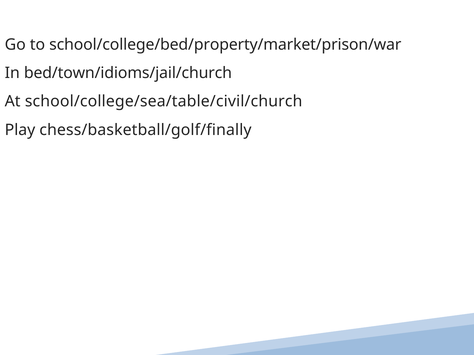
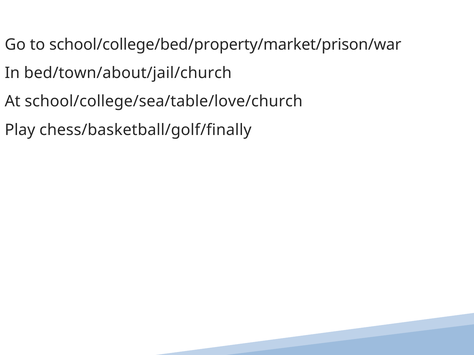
bed/town/idioms/jail/church: bed/town/idioms/jail/church -> bed/town/about/jail/church (128, 73)
school/college/sea/table/civil/church: school/college/sea/table/civil/church -> school/college/sea/table/love/church (164, 102)
